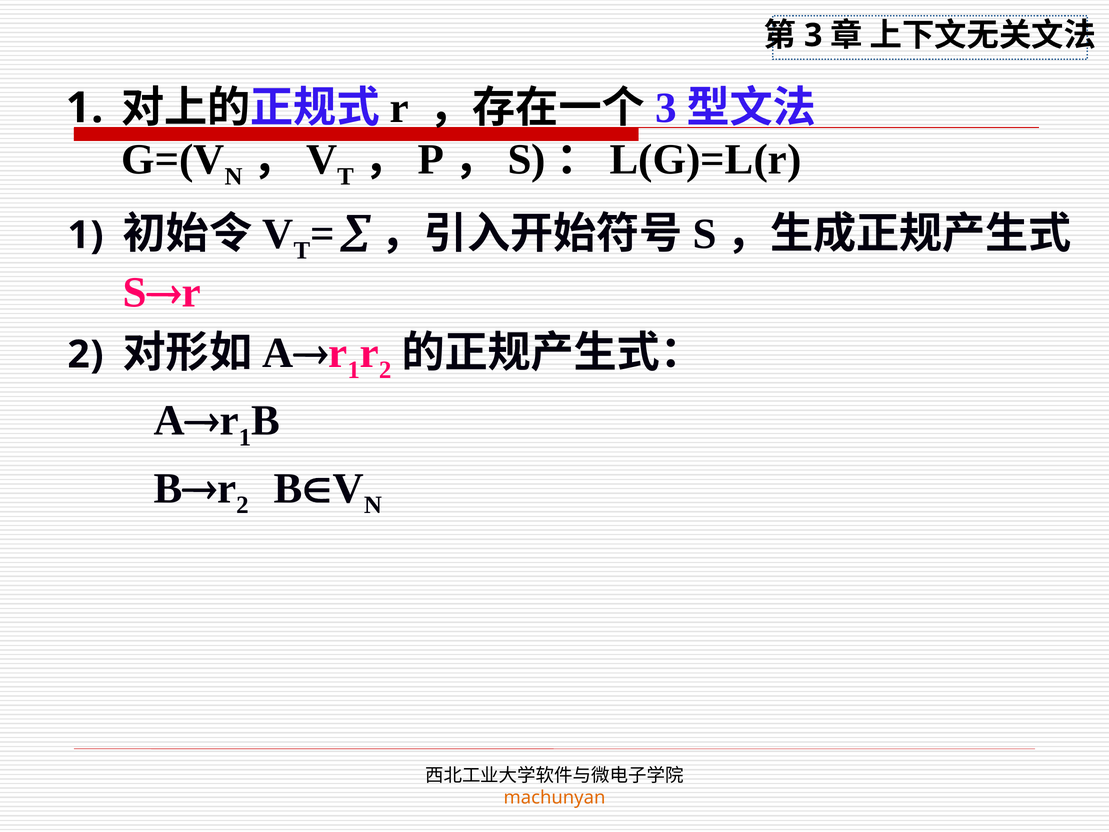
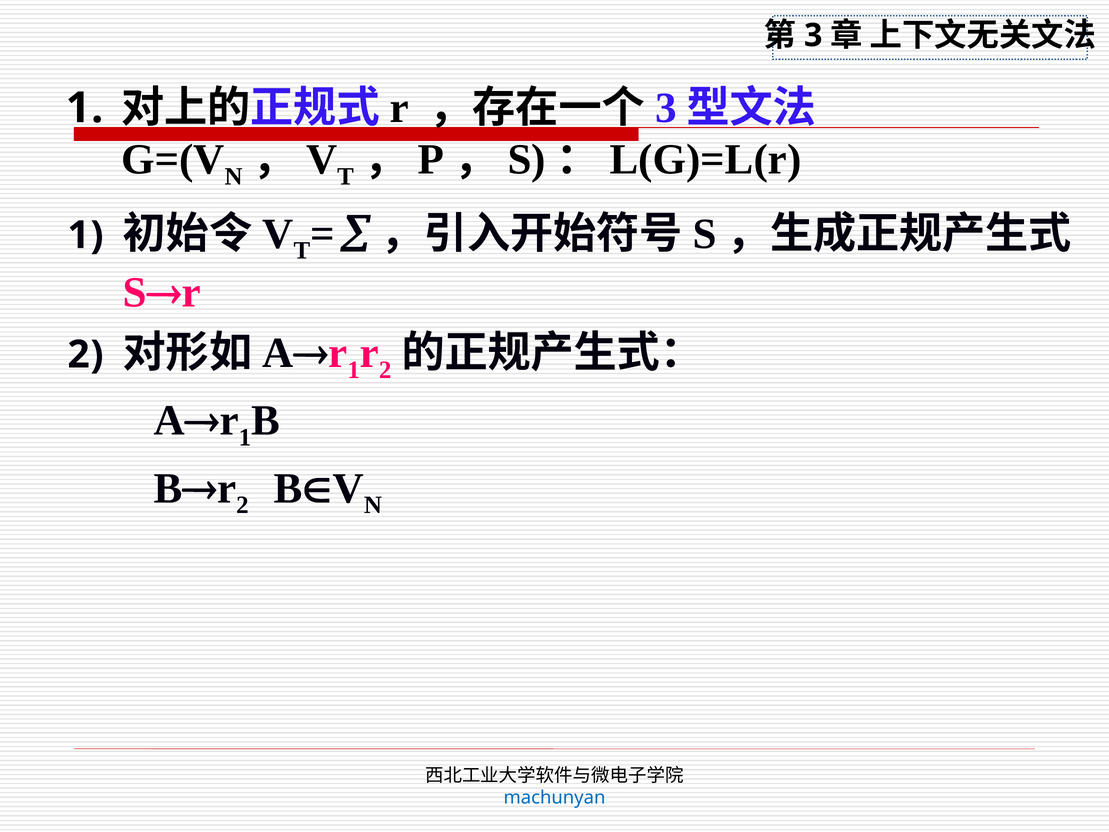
machunyan colour: orange -> blue (554, 798)
